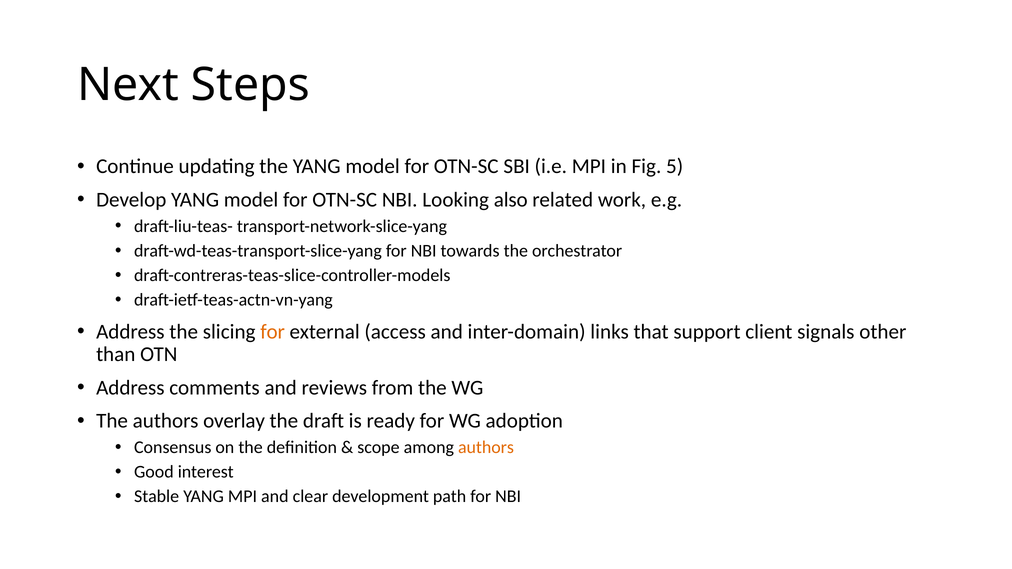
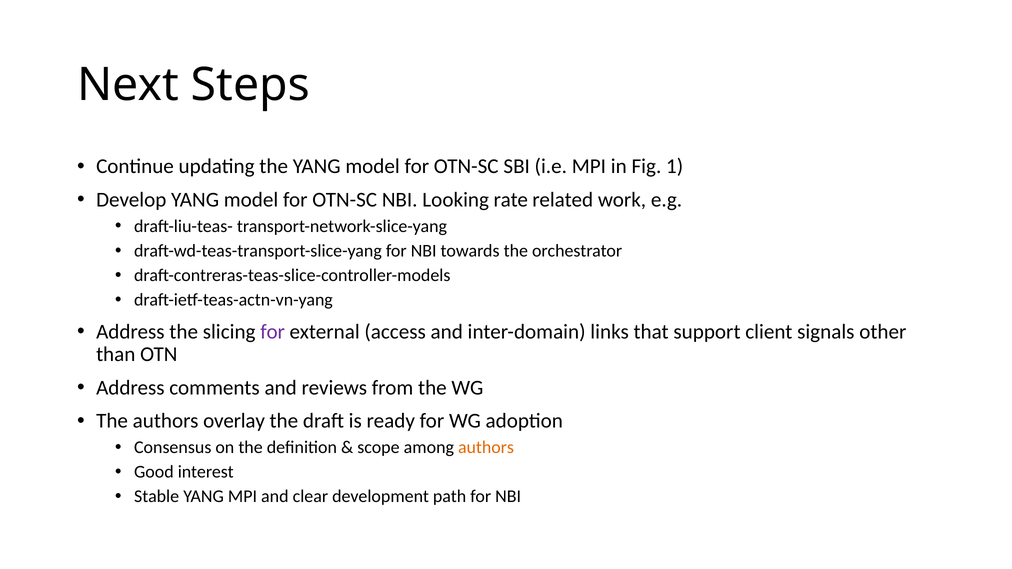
5: 5 -> 1 (675, 167)
also: also -> rate (511, 200)
for colour: orange -> purple (273, 332)
